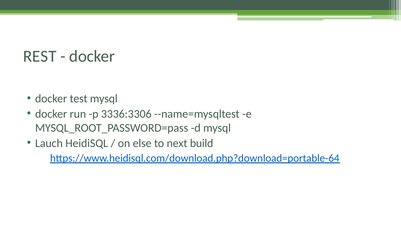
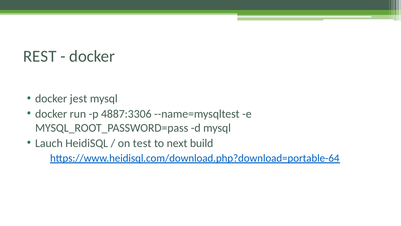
test: test -> jest (78, 99)
3336:3306: 3336:3306 -> 4887:3306 (126, 114)
else: else -> test (142, 143)
